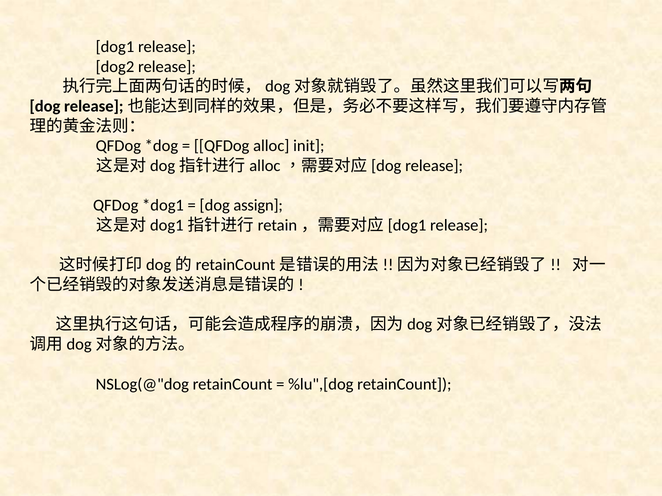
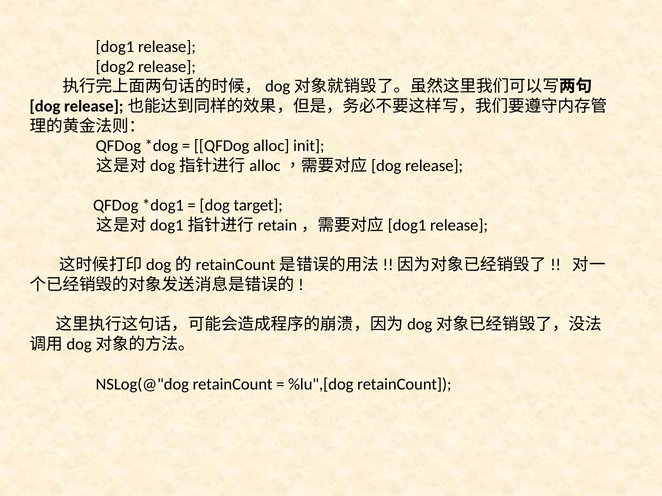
assign: assign -> target (258, 206)
